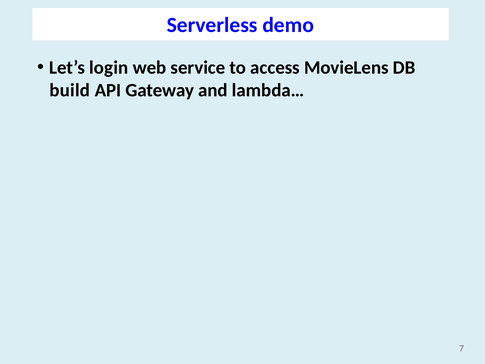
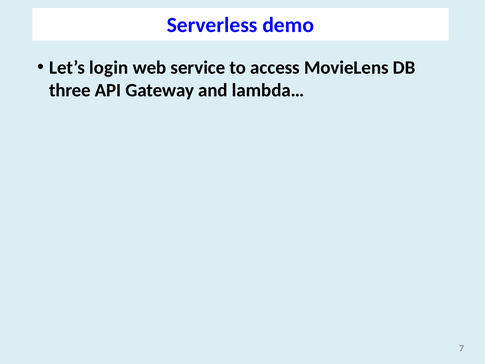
build: build -> three (70, 90)
